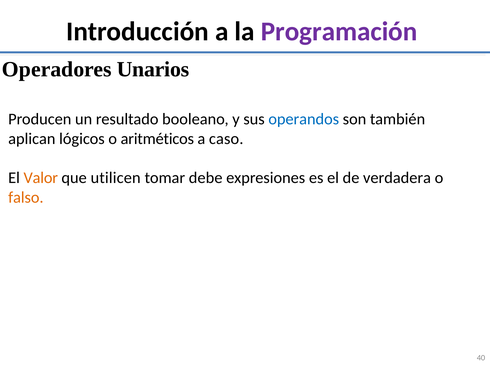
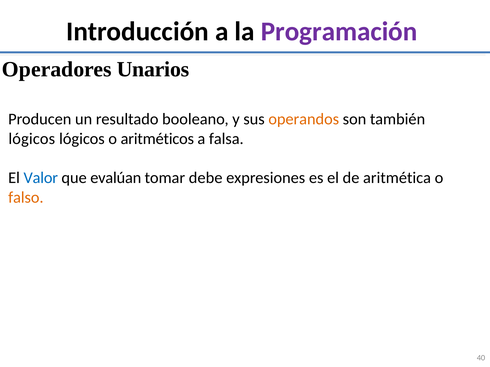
operandos colour: blue -> orange (304, 119)
aplican: aplican -> lógicos (32, 139)
caso: caso -> falsa (226, 139)
Valor colour: orange -> blue (41, 178)
utilicen: utilicen -> evalúan (116, 178)
verdadera: verdadera -> aritmética (397, 178)
